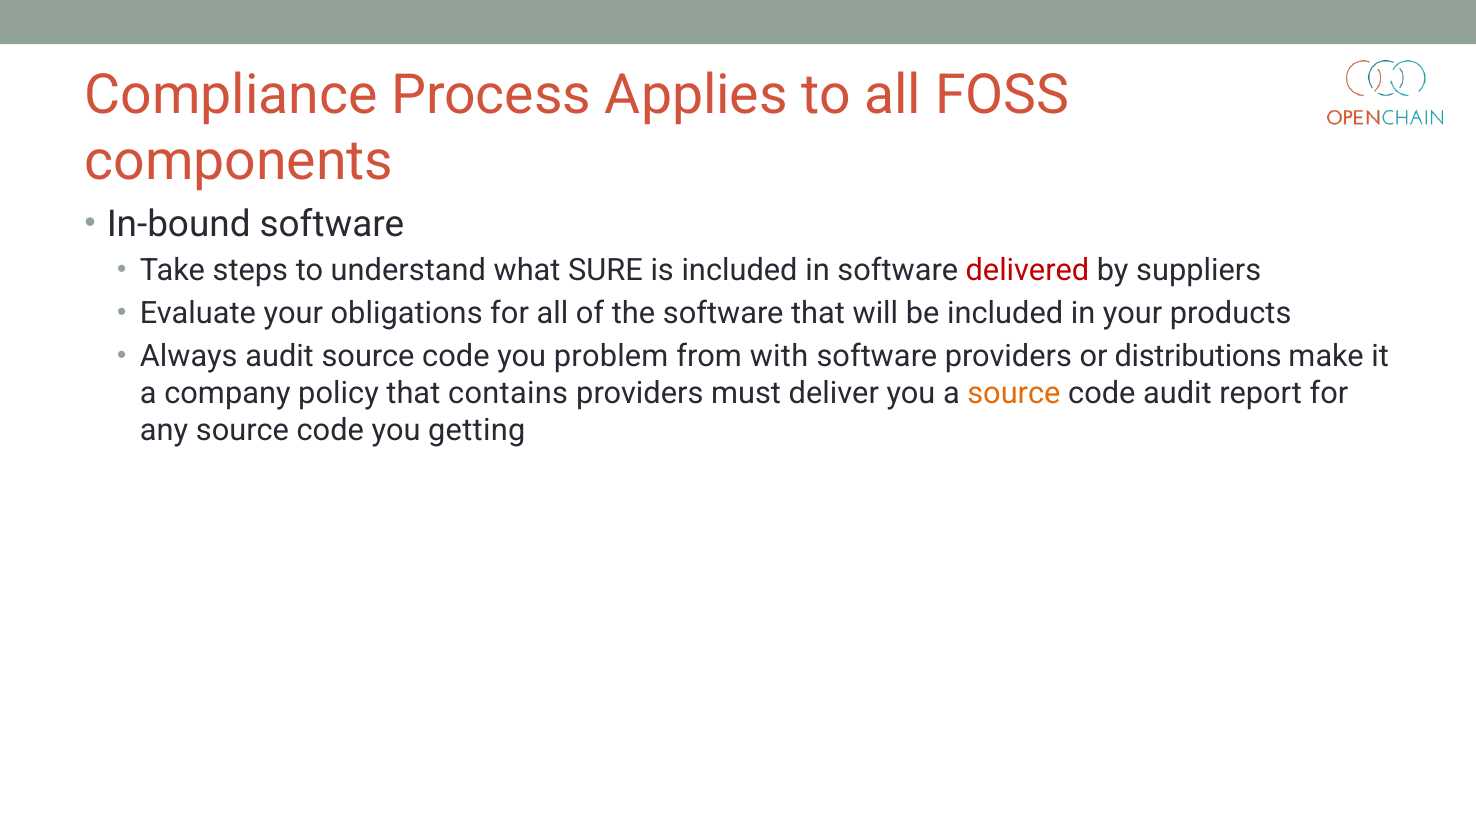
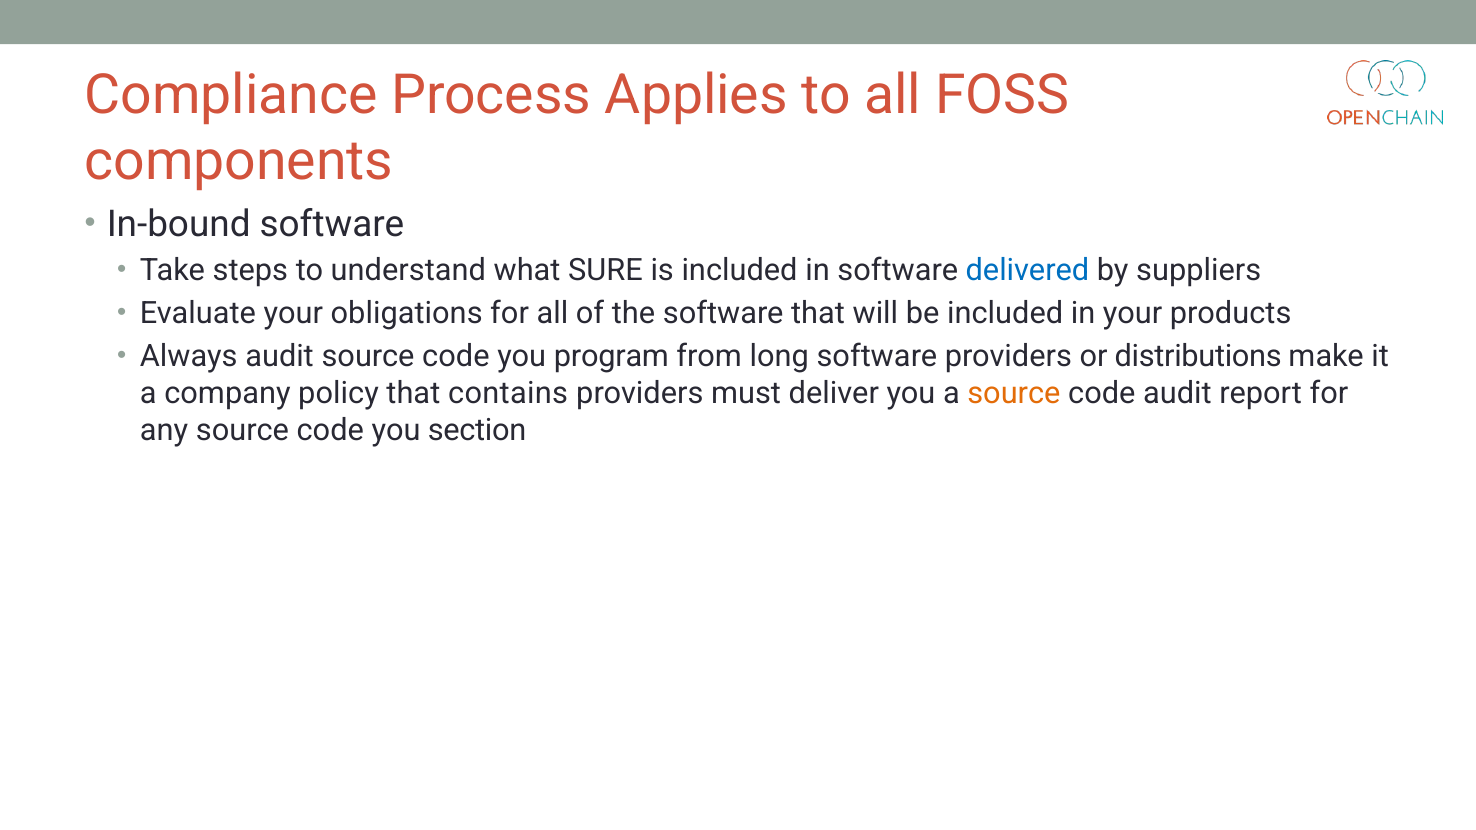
delivered colour: red -> blue (1027, 270)
problem: problem -> program (611, 356)
with: with -> long (779, 356)
getting: getting -> section (477, 430)
